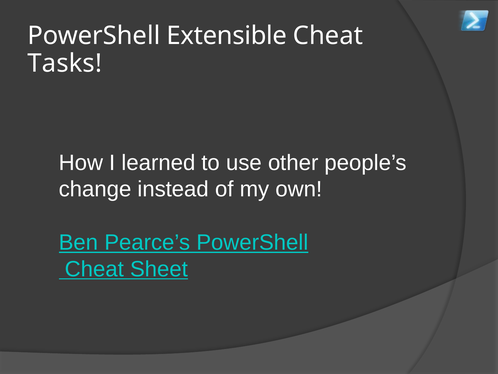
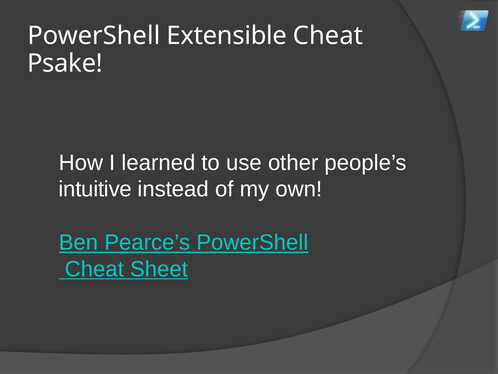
Tasks: Tasks -> Psake (65, 63)
change: change -> intuitive (95, 189)
